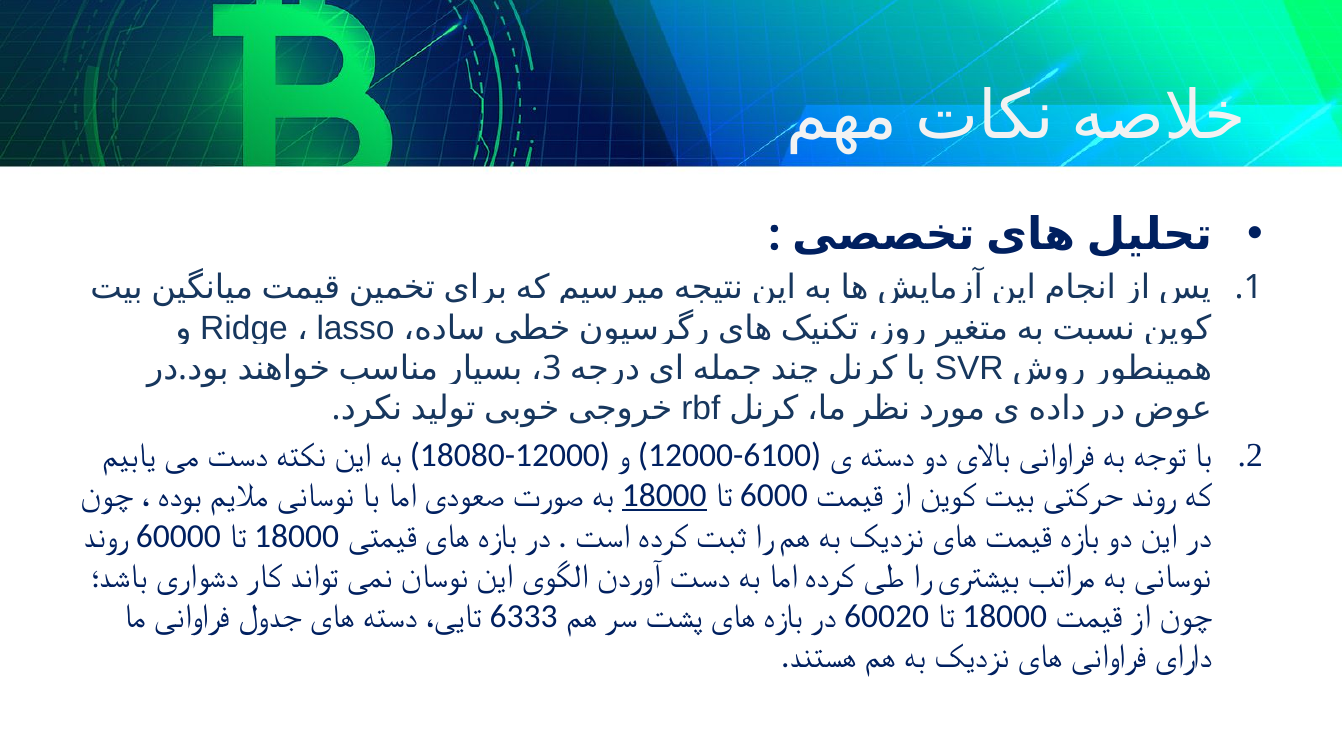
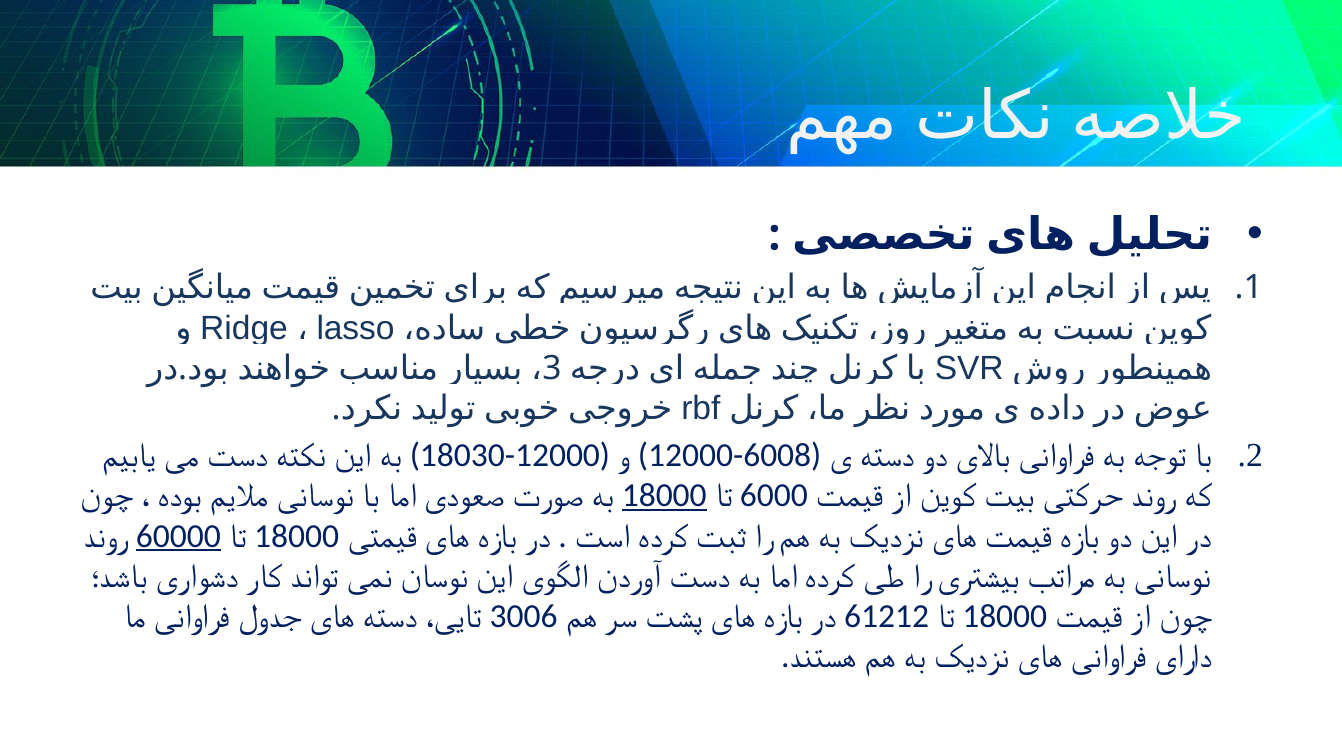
18080: 18080 -> 18030 (462, 455)
6100: 6100 -> 6008 (777, 455)
60000 underline: none -> present (178, 536)
6333: 6333 -> 3006 (524, 616)
60020: 60020 -> 61212 (887, 616)
